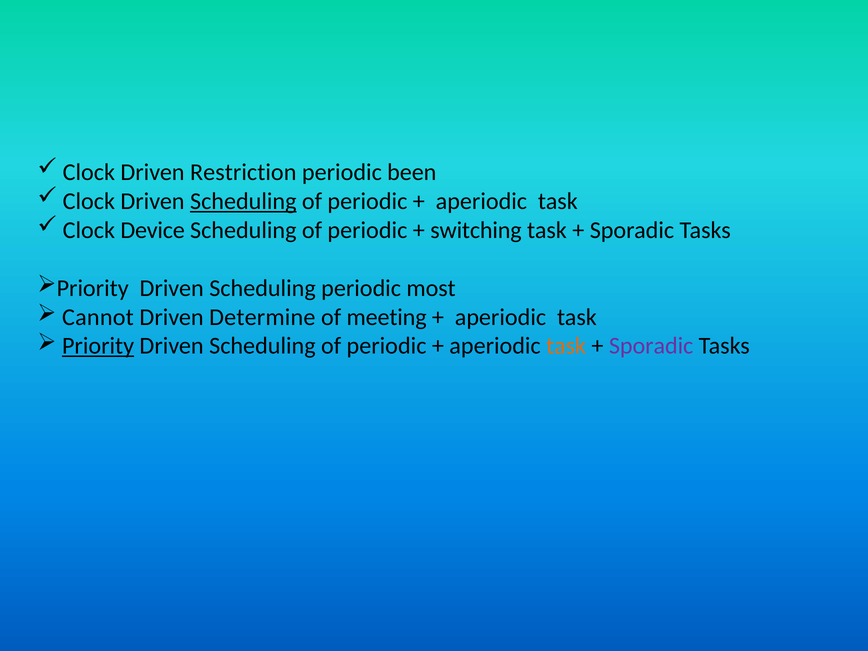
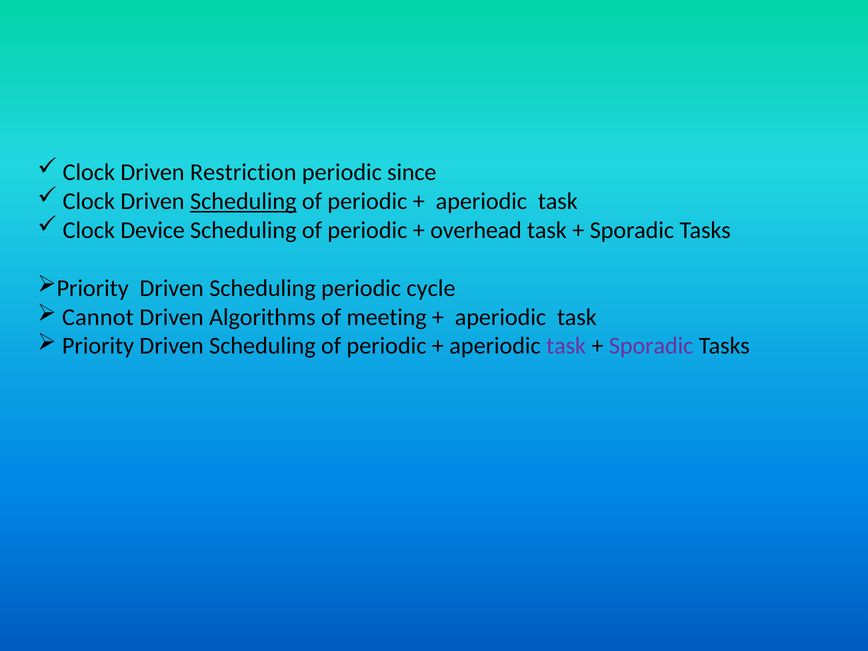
been: been -> since (412, 172)
switching: switching -> overhead (476, 230)
most: most -> cycle (431, 288)
Determine: Determine -> Algorithms (262, 317)
Priority underline: present -> none (98, 346)
task colour: orange -> purple (566, 346)
